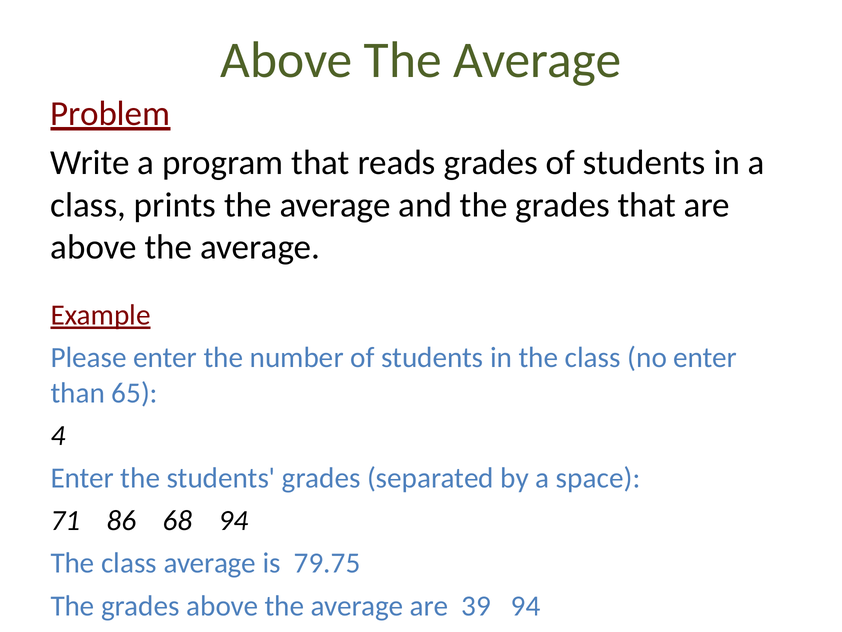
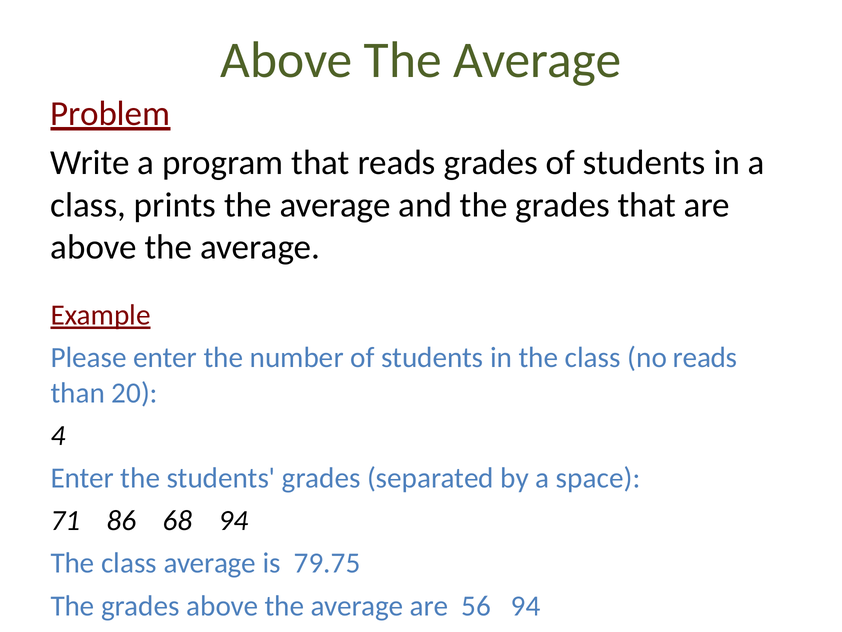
no enter: enter -> reads (705, 358)
65: 65 -> 20 (135, 393)
39: 39 -> 56 (476, 605)
